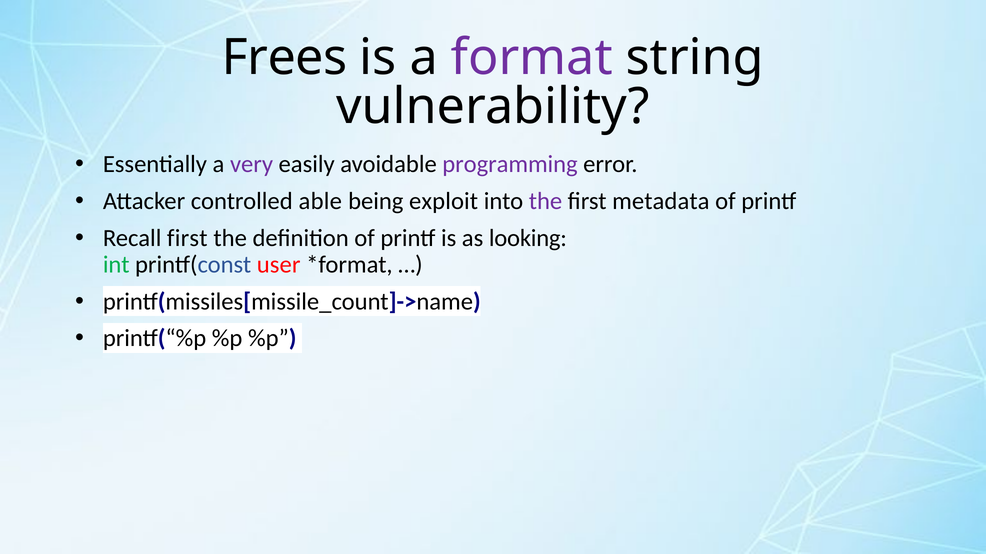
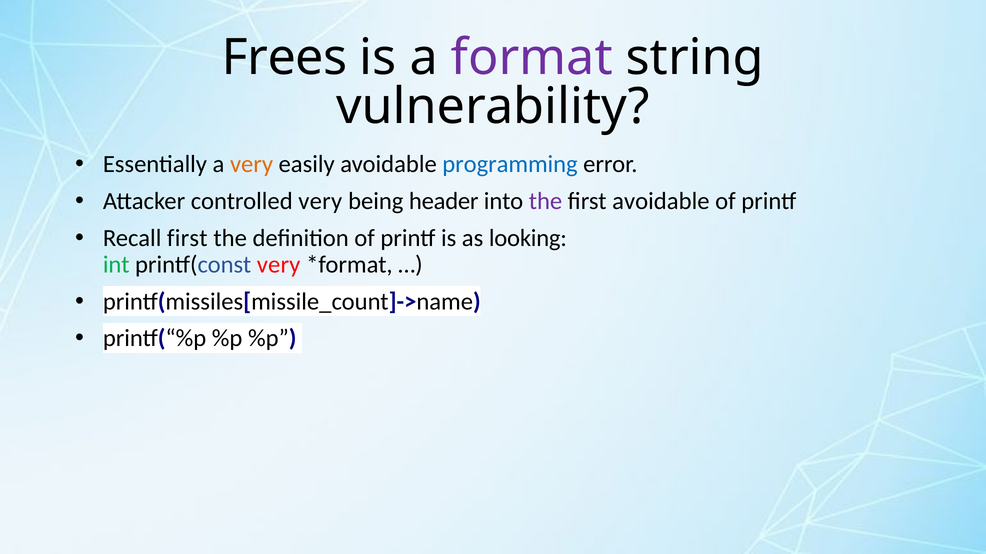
very colour: purple -> orange (252, 165)
programming colour: purple -> blue (510, 165)
controlled able: able -> very (320, 201)
exploit: exploit -> header (444, 201)
first metadata: metadata -> avoidable (661, 201)
printf(const user: user -> very (279, 265)
